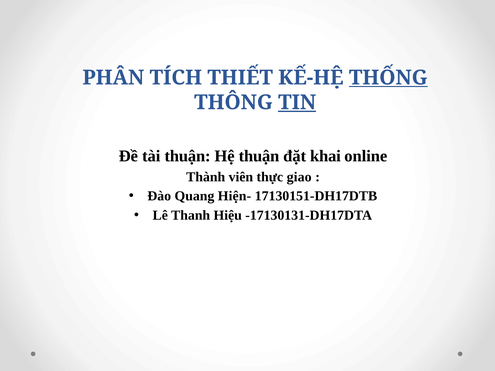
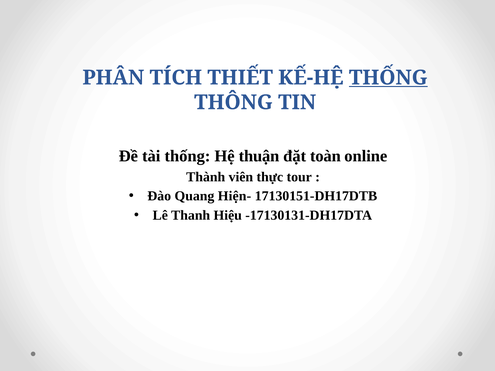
TIN underline: present -> none (297, 102)
tài thuận: thuận -> thống (187, 156)
khai: khai -> toàn (325, 156)
giao: giao -> tour (299, 177)
